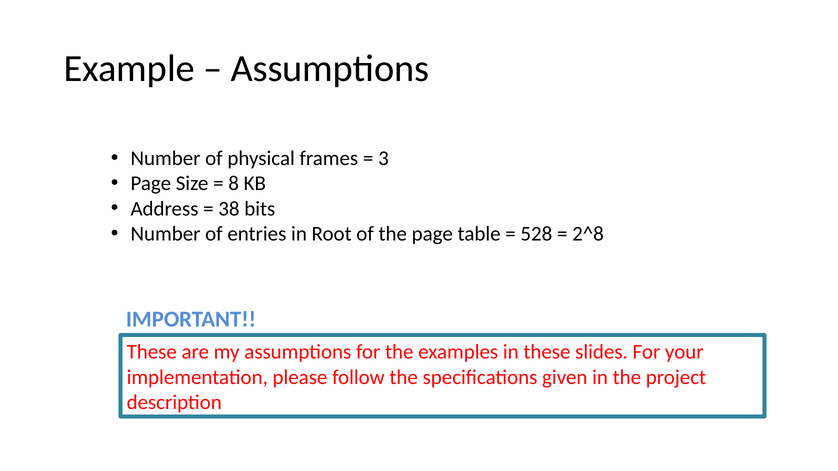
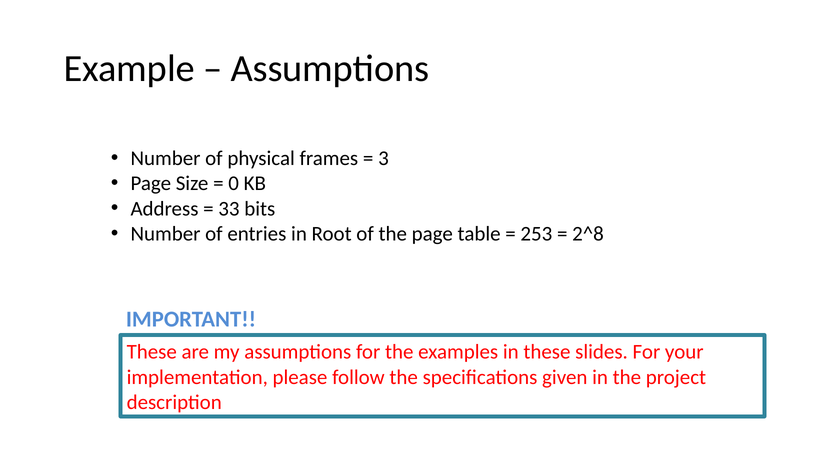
8: 8 -> 0 (234, 184)
38: 38 -> 33 (229, 209)
528: 528 -> 253 (536, 234)
